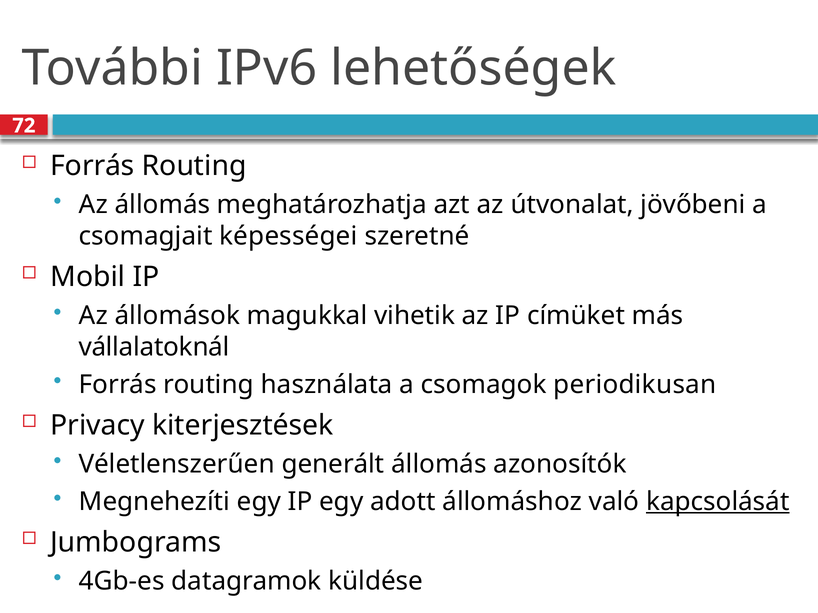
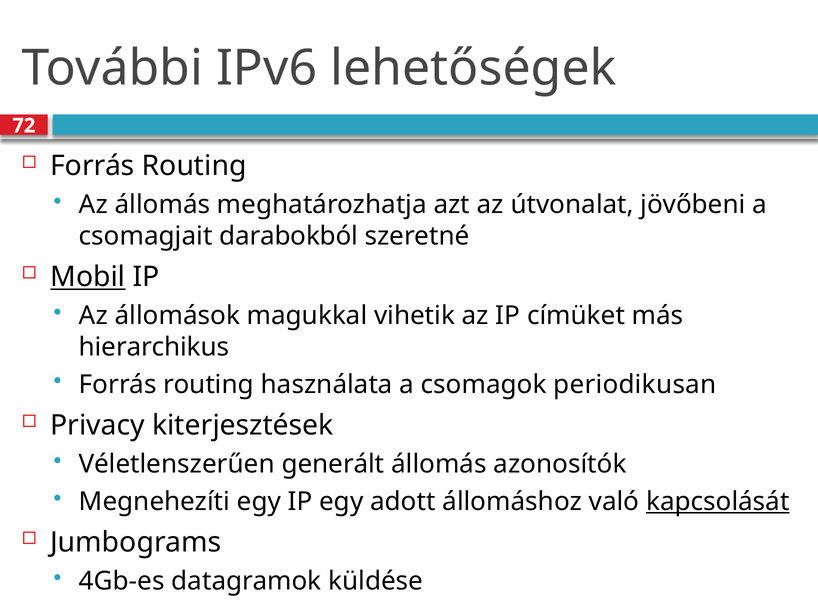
képességei: képességei -> darabokból (289, 236)
Mobil underline: none -> present (88, 277)
vállalatoknál: vállalatoknál -> hierarchikus (154, 347)
